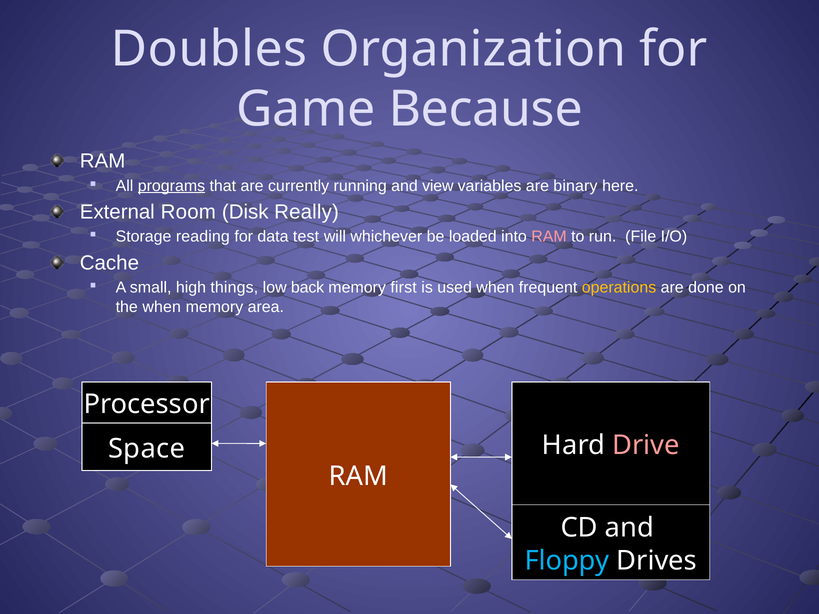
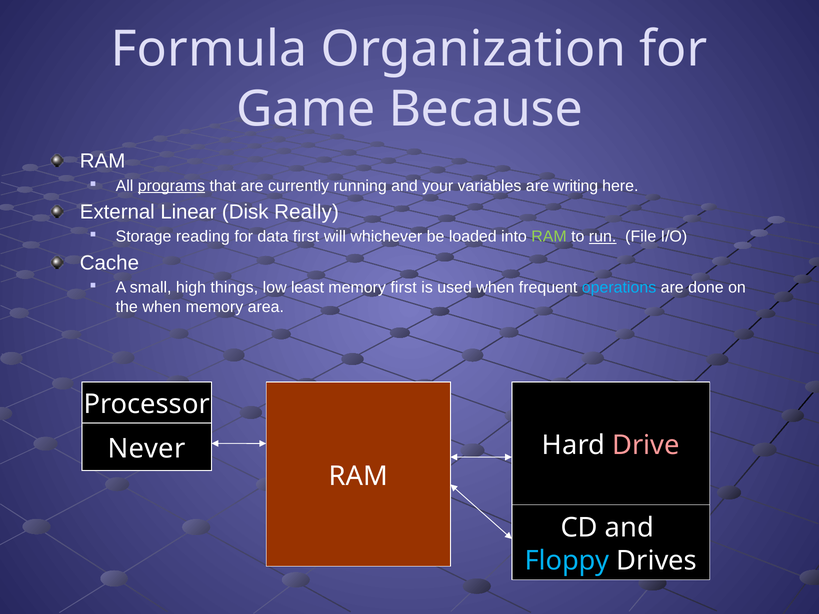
Doubles: Doubles -> Formula (209, 49)
view: view -> your (438, 186)
binary: binary -> writing (576, 186)
Room: Room -> Linear (188, 212)
data test: test -> first (306, 237)
RAM colour: pink -> light green (549, 237)
run underline: none -> present (603, 237)
back: back -> least (308, 288)
operations colour: yellow -> light blue (619, 288)
Space: Space -> Never (147, 449)
